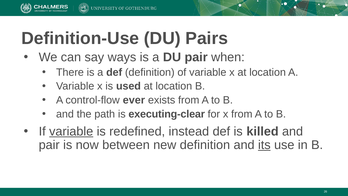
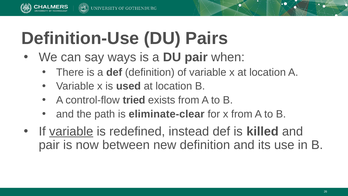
ever: ever -> tried (134, 100)
executing-clear: executing-clear -> eliminate-clear (167, 114)
its underline: present -> none (264, 145)
